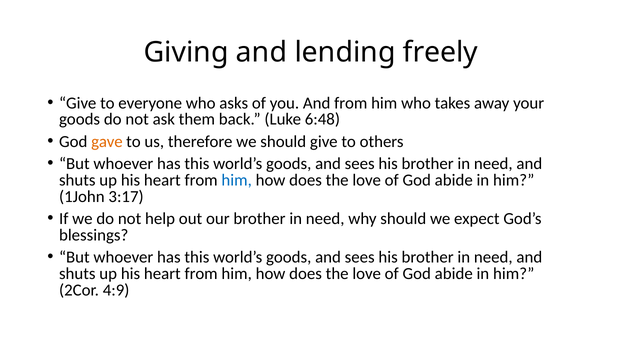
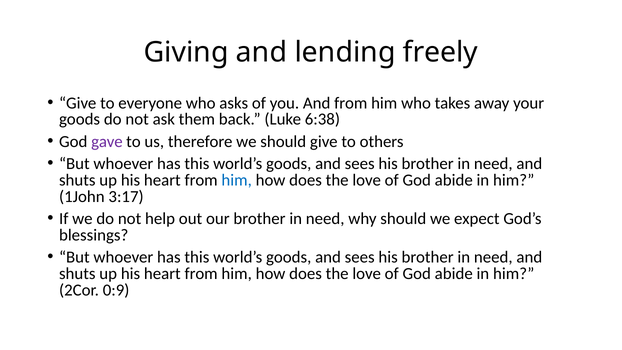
6:48: 6:48 -> 6:38 (322, 119)
gave colour: orange -> purple (107, 142)
4:9: 4:9 -> 0:9 (116, 290)
